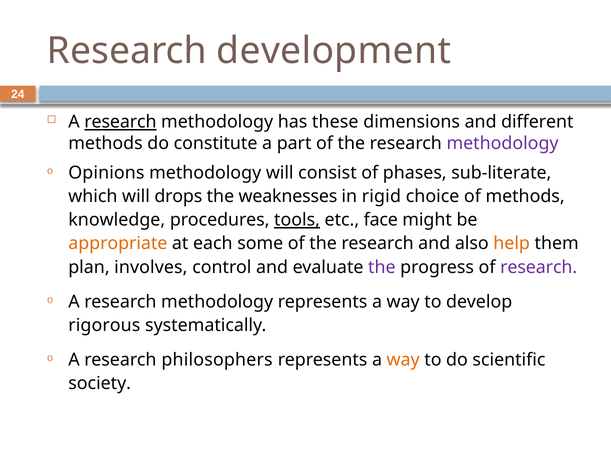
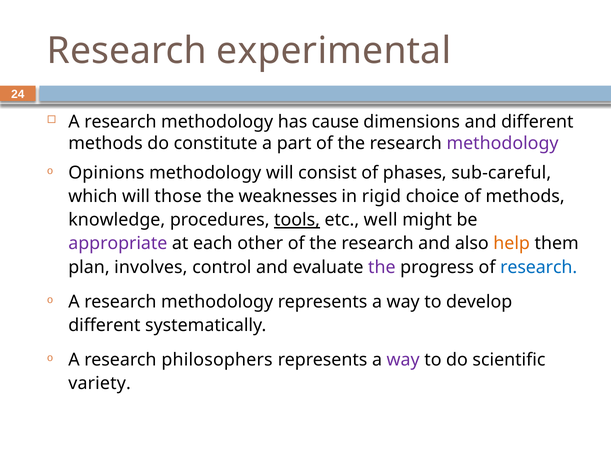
development: development -> experimental (334, 51)
research underline: present -> none (120, 122)
these: these -> cause (335, 122)
sub-literate: sub-literate -> sub-careful (501, 173)
drops: drops -> those (178, 196)
face: face -> well (381, 220)
appropriate colour: orange -> purple (118, 243)
some: some -> other (260, 243)
research colour: purple -> blue (539, 267)
rigorous: rigorous -> different (104, 325)
way colour: orange -> purple (403, 359)
society: society -> variety (100, 383)
